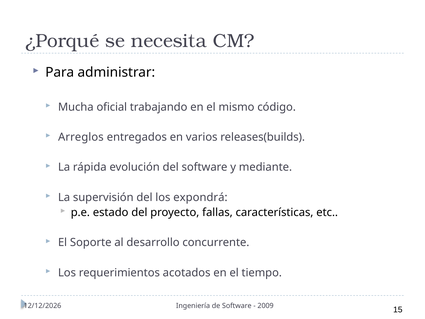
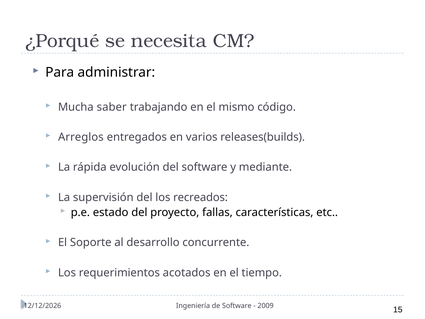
oficial: oficial -> saber (112, 107)
expondrá: expondrá -> recreados (201, 197)
